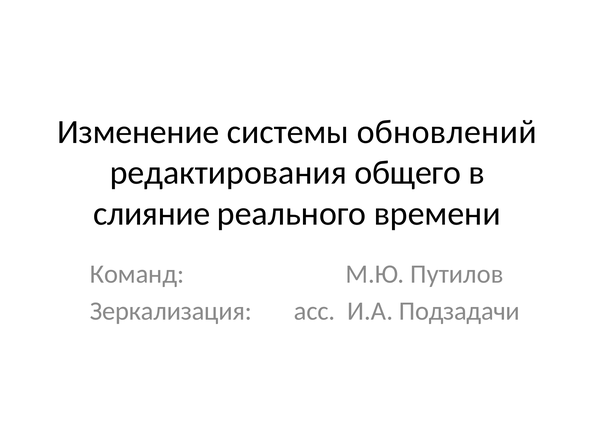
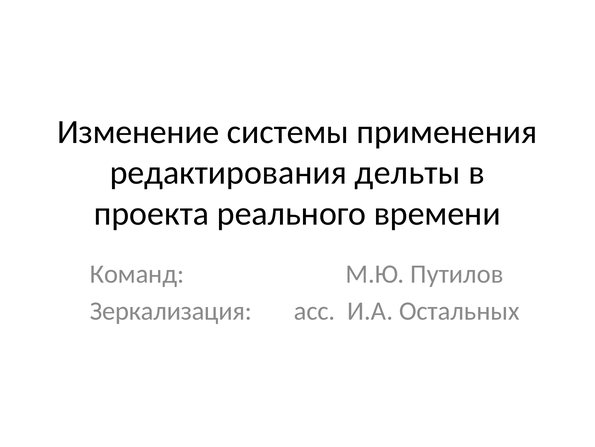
обновлений: обновлений -> применения (447, 132)
общего: общего -> дельты (407, 172)
слияние: слияние -> проекта (151, 213)
Подзадачи: Подзадачи -> Остальных (459, 311)
